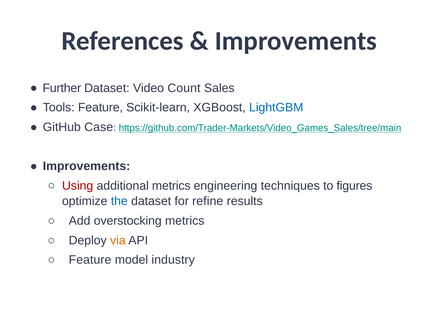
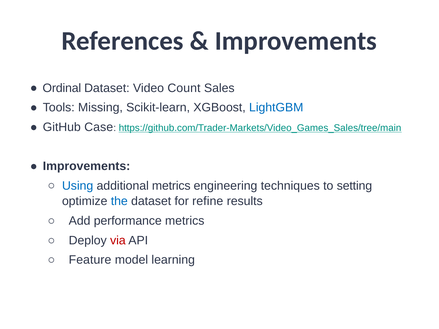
Further: Further -> Ordinal (62, 88)
Tools Feature: Feature -> Missing (100, 108)
Using colour: red -> blue (78, 186)
figures: figures -> setting (354, 186)
overstocking: overstocking -> performance (128, 221)
via colour: orange -> red (118, 241)
industry: industry -> learning (173, 260)
